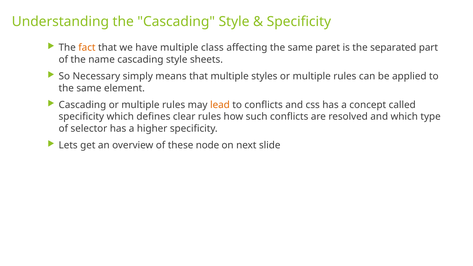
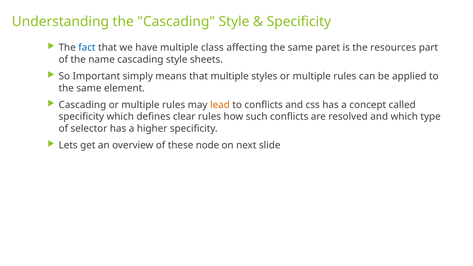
fact colour: orange -> blue (87, 48)
separated: separated -> resources (393, 48)
Necessary: Necessary -> Important (96, 76)
